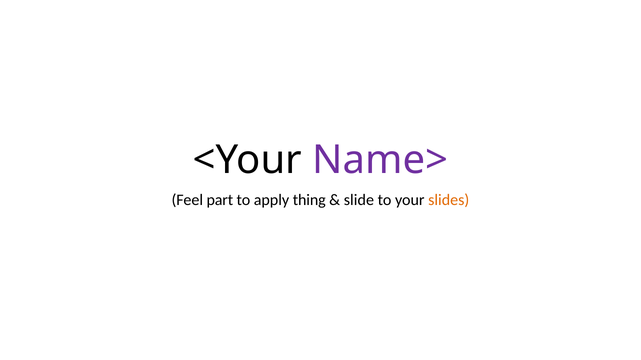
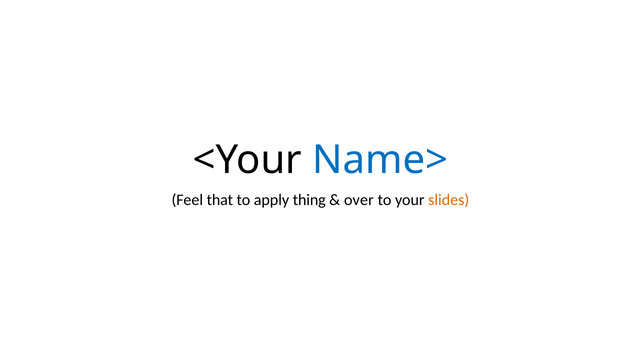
Name> colour: purple -> blue (380, 160)
part: part -> that (220, 200)
slide: slide -> over (359, 200)
